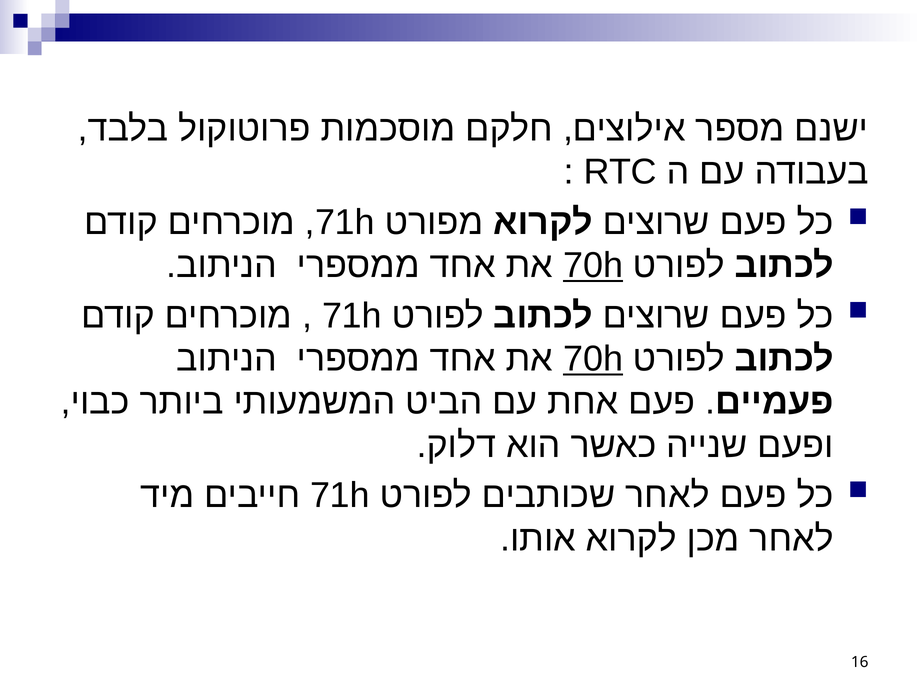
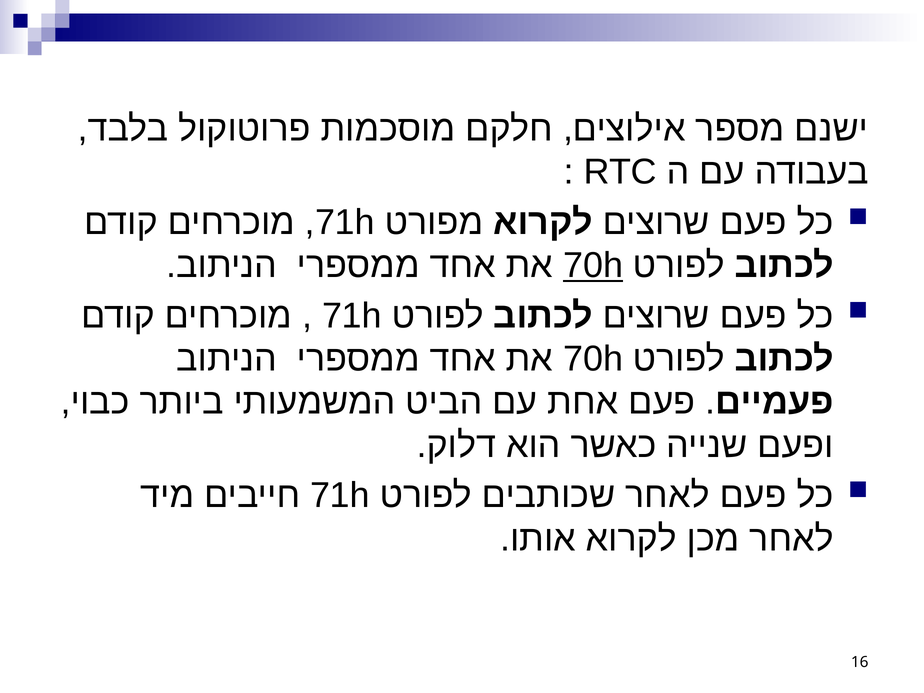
70h underline: present -> none (593, 359)
